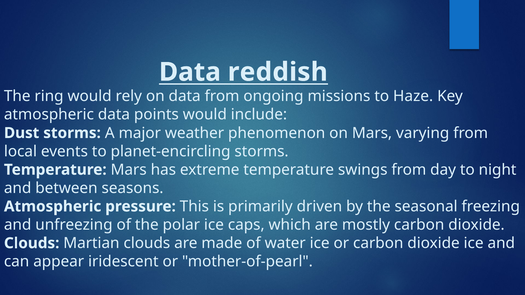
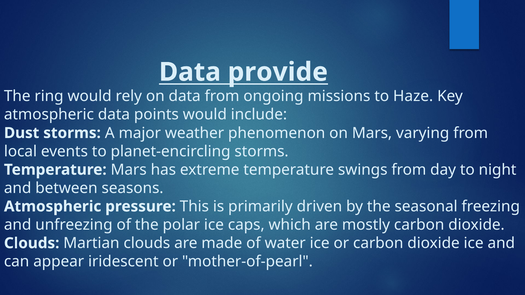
reddish: reddish -> provide (278, 72)
